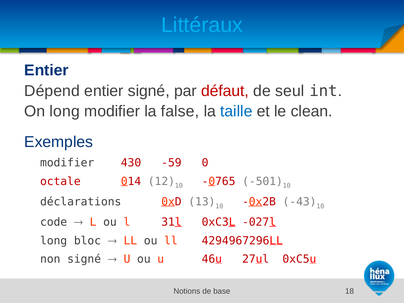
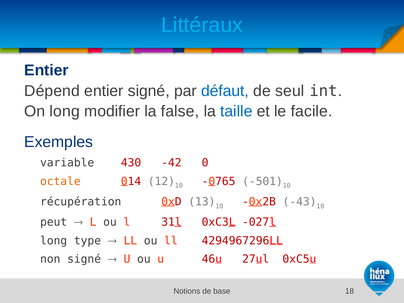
défaut colour: red -> blue (225, 91)
clean: clean -> facile (312, 111)
modifier: modifier -> variable (67, 163)
-59: -59 -> -42 (171, 163)
octale colour: red -> orange (60, 181)
déclarations: déclarations -> récupération (81, 202)
code: code -> peut (54, 222)
bloc: bloc -> type (87, 241)
